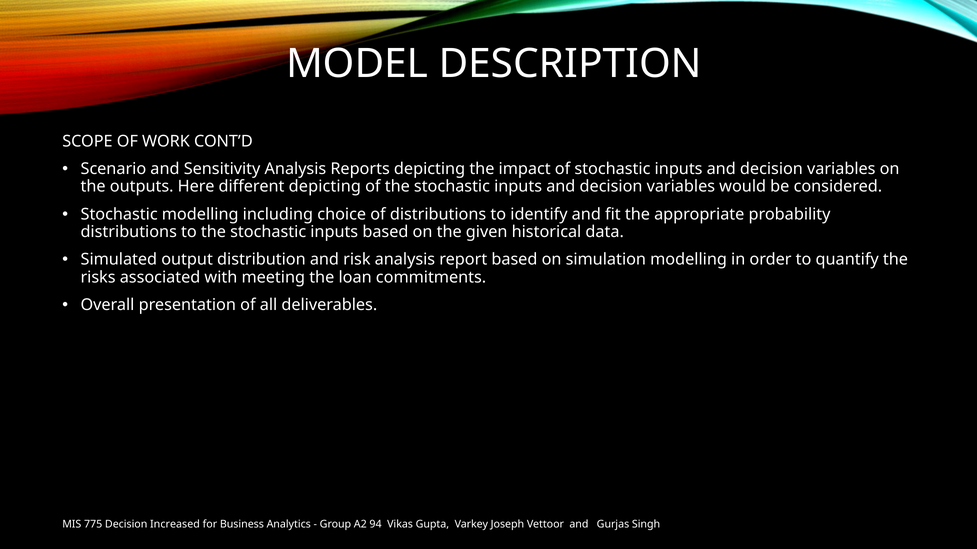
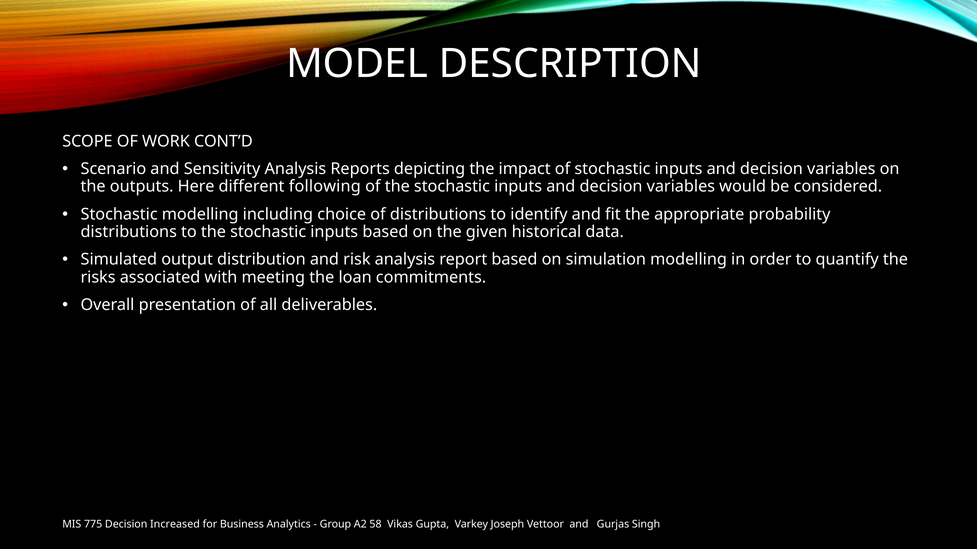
different depicting: depicting -> following (325, 187)
94: 94 -> 58 (376, 525)
